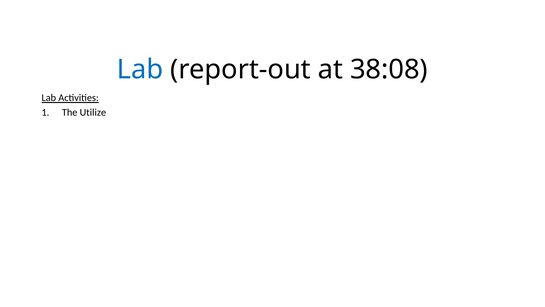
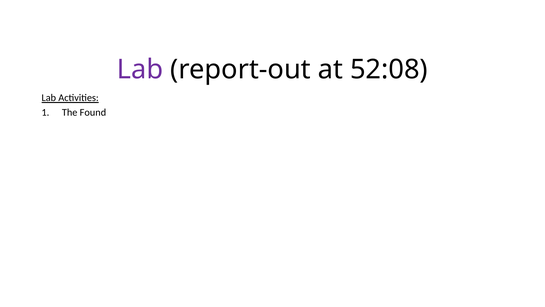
Lab colour: blue -> purple (140, 69)
38:08: 38:08 -> 52:08 (389, 69)
Utilize: Utilize -> Found (93, 112)
